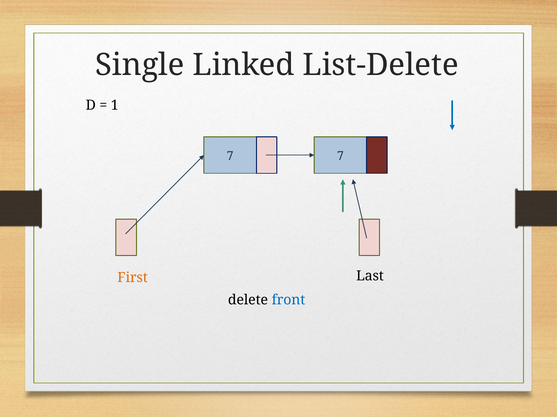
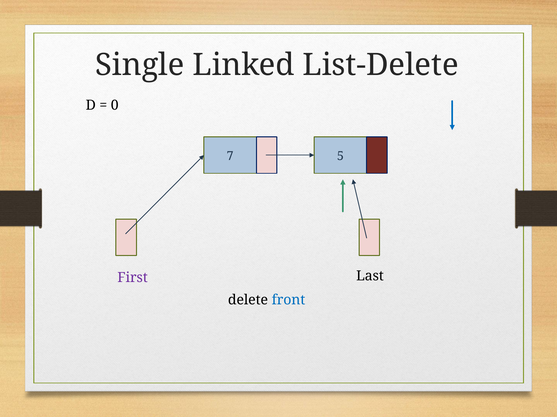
1: 1 -> 0 (115, 105)
7 7: 7 -> 5 (340, 156)
First colour: orange -> purple (133, 278)
